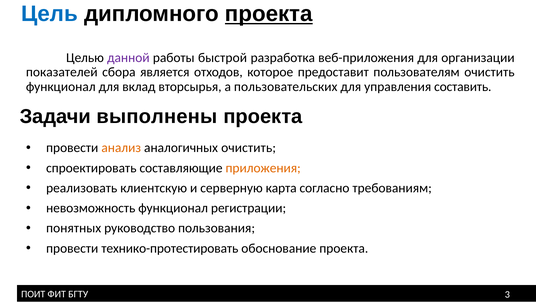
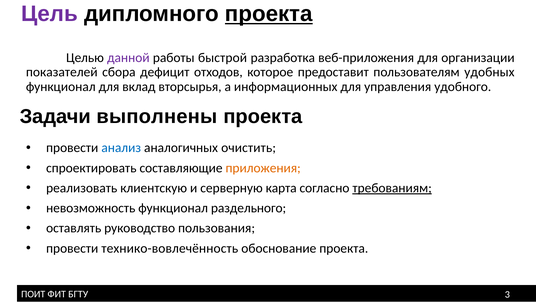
Цель colour: blue -> purple (49, 14)
является: является -> дефицит (165, 72)
пользователям очистить: очистить -> удобных (489, 72)
пользовательских: пользовательских -> информационных (286, 87)
составить: составить -> удобного (463, 87)
анализ colour: orange -> blue (121, 148)
требованиям underline: none -> present (392, 188)
регистрации: регистрации -> раздельного (249, 208)
понятных: понятных -> оставлять (74, 228)
технико-протестировать: технико-протестировать -> технико-вовлечённость (170, 248)
